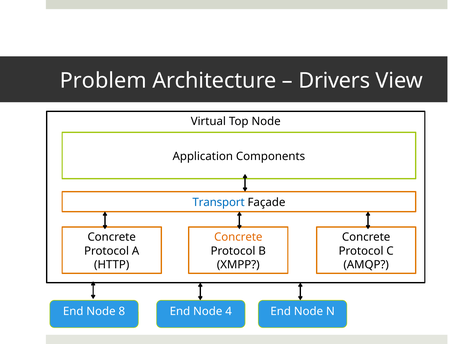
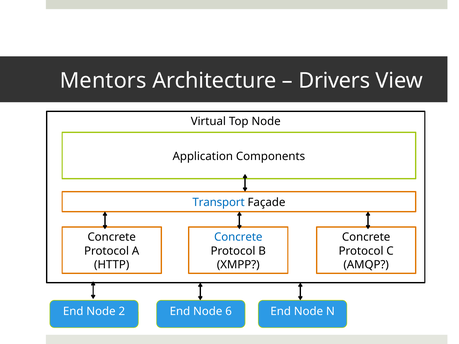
Problem: Problem -> Mentors (103, 81)
Concrete colour: orange -> blue (238, 237)
8: 8 -> 2 (122, 312)
4: 4 -> 6 (229, 312)
